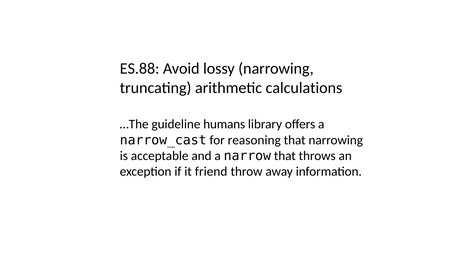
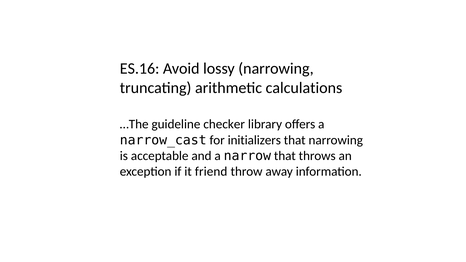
ES.88: ES.88 -> ES.16 (140, 69)
humans: humans -> checker (224, 124)
reasoning: reasoning -> initializers (254, 140)
